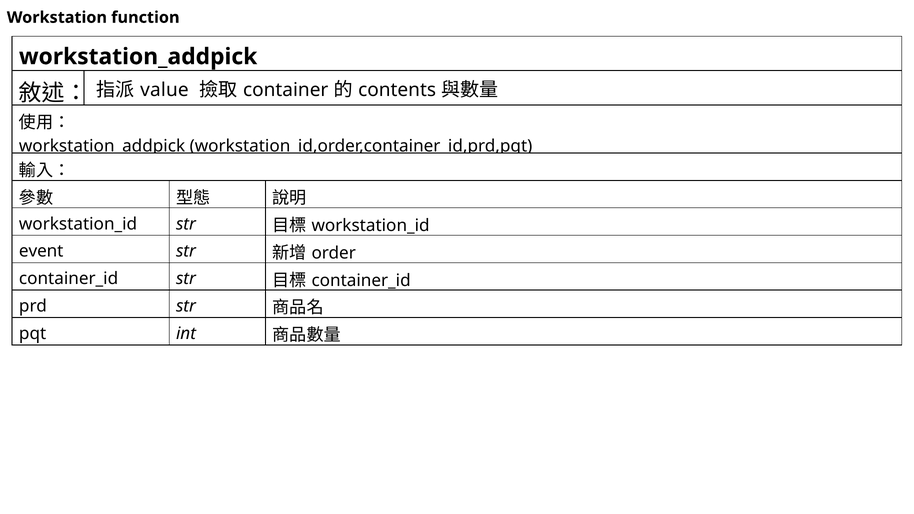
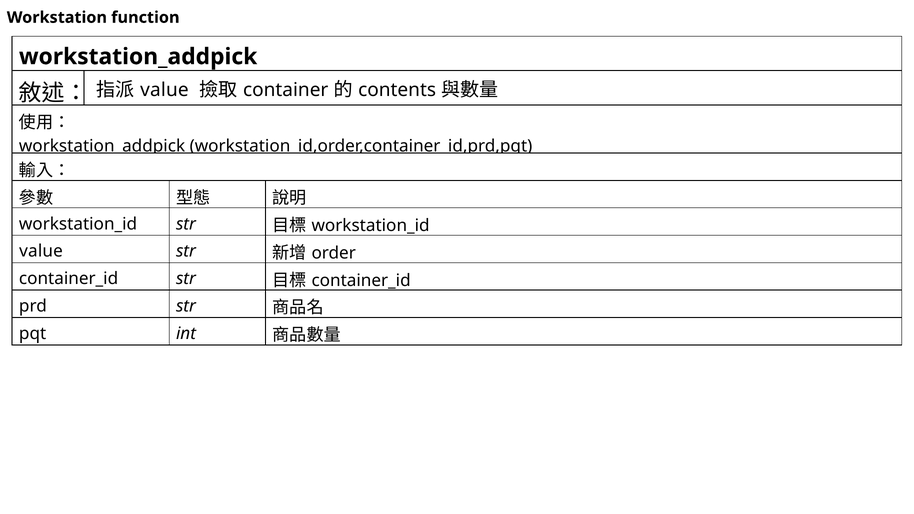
event: event -> value (41, 251)
